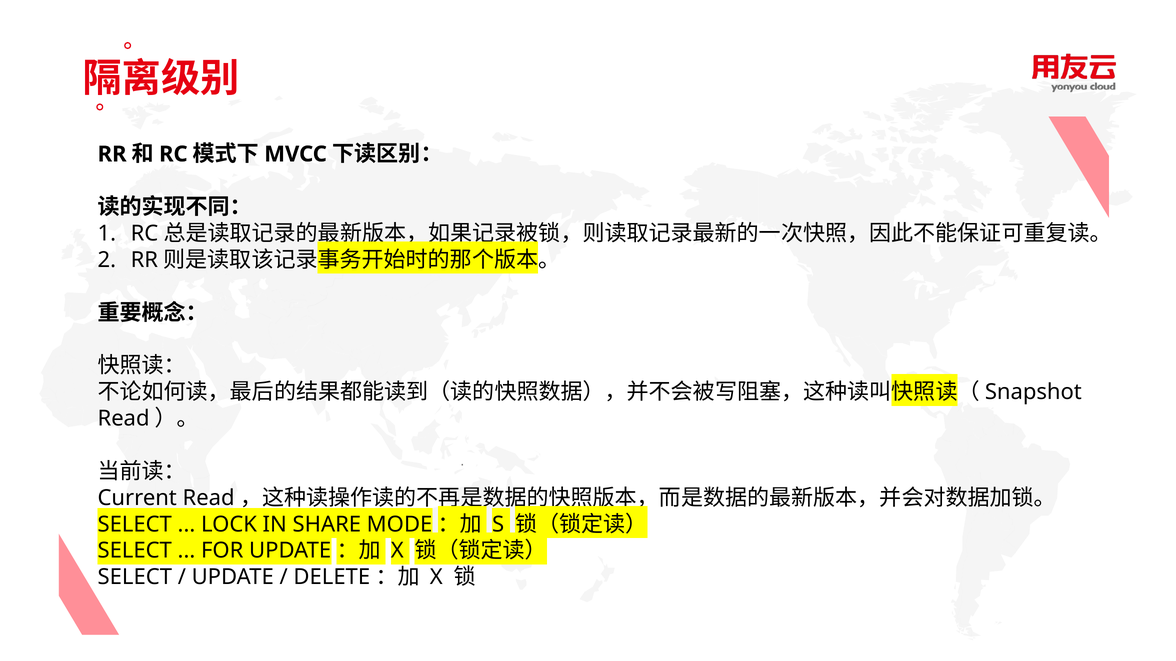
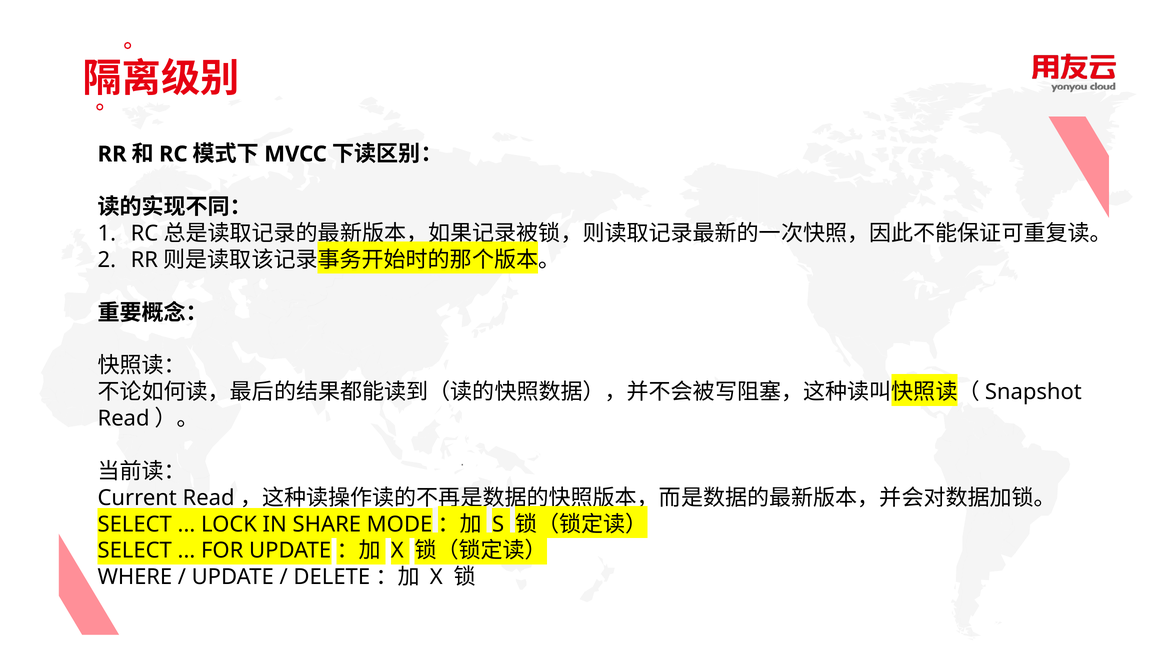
SELECT: SELECT -> WHERE (135, 578)
